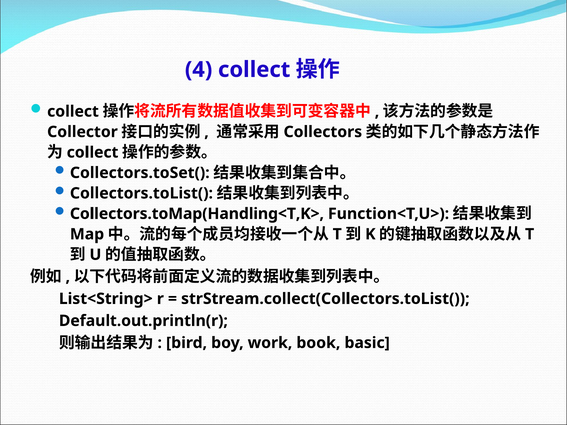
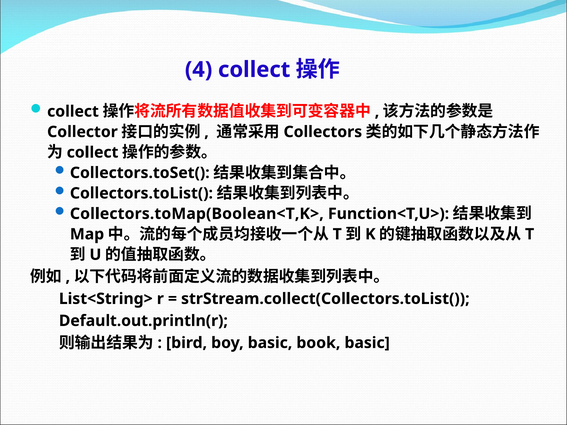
Collectors.toMap(Handling<T,K>: Collectors.toMap(Handling<T,K> -> Collectors.toMap(Boolean<T,K> (197, 214)
boy work: work -> basic (270, 343)
